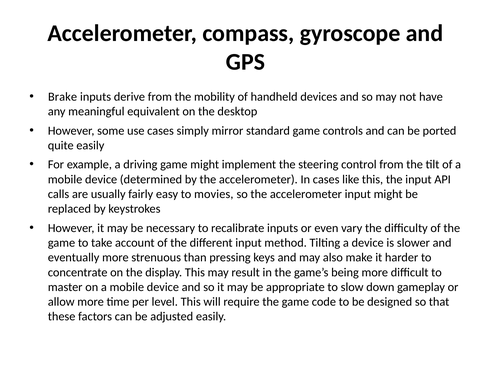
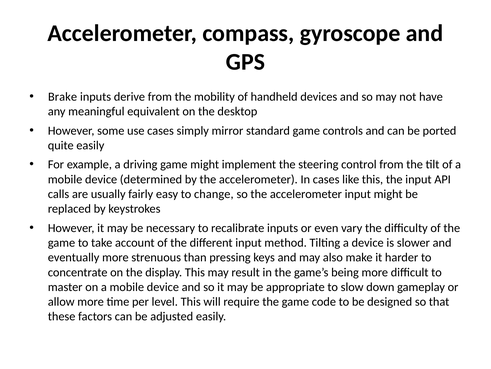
movies: movies -> change (214, 194)
